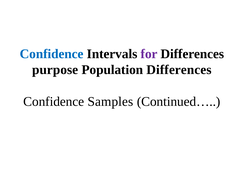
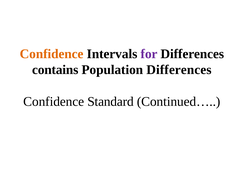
Confidence colour: blue -> orange (52, 54)
purpose: purpose -> contains (55, 70)
Samples: Samples -> Standard (111, 101)
